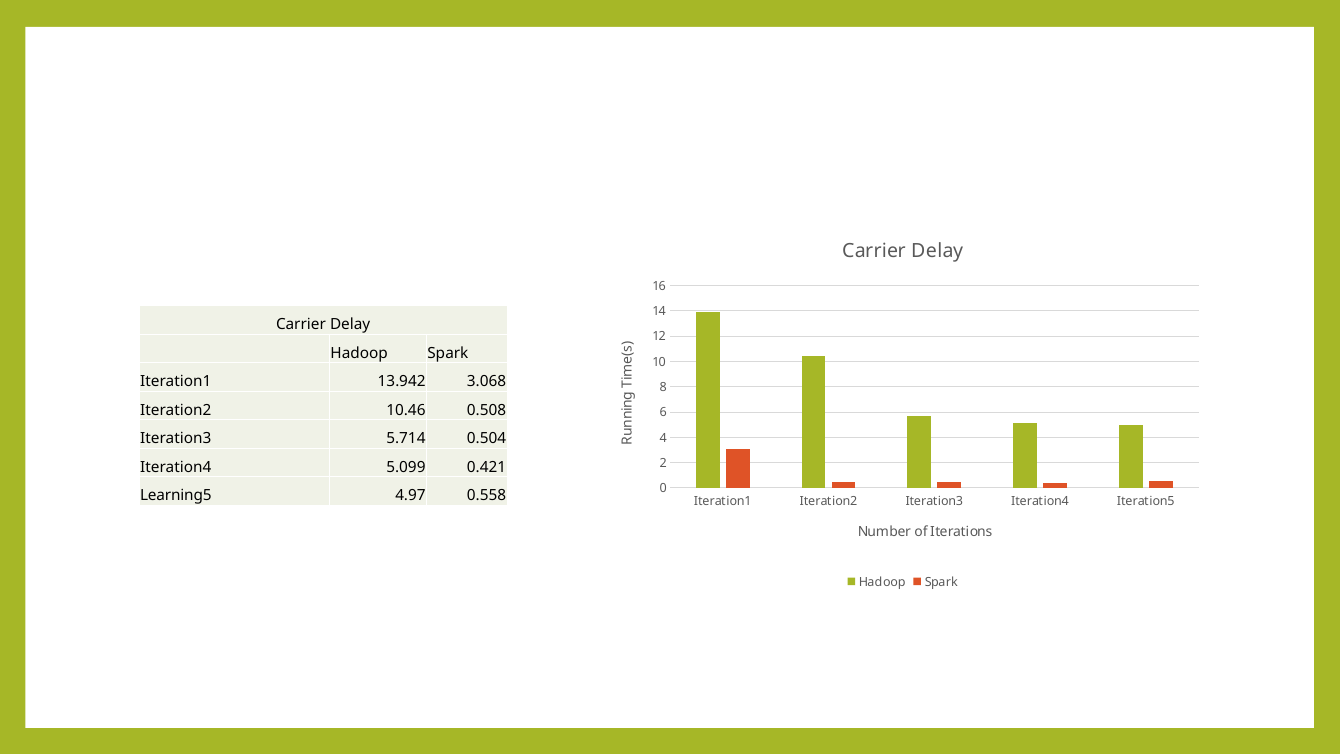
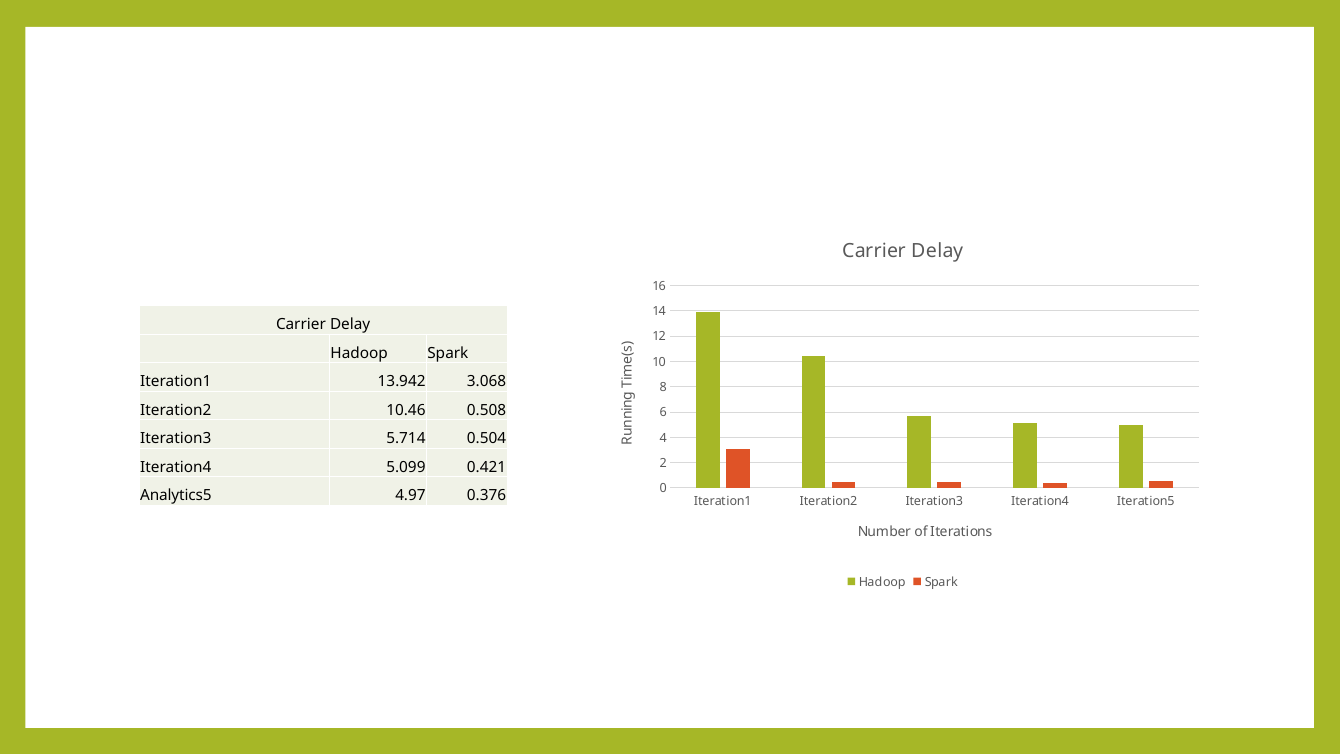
Learning5: Learning5 -> Analytics5 (176, 496)
0.558: 0.558 -> 0.376 (487, 496)
